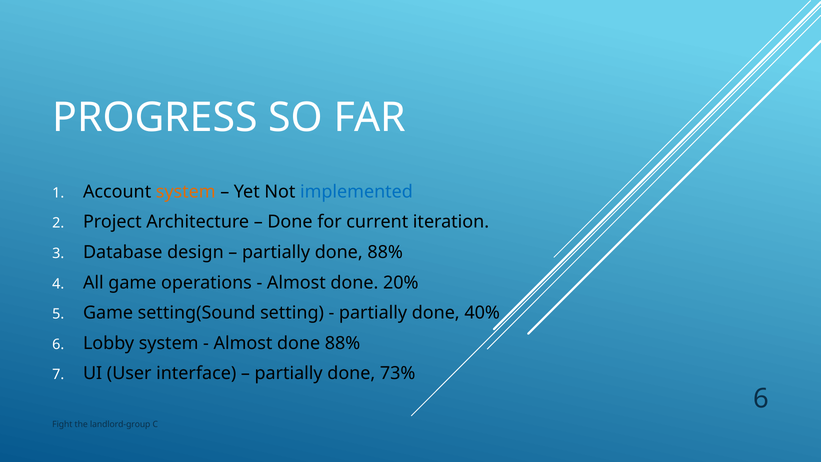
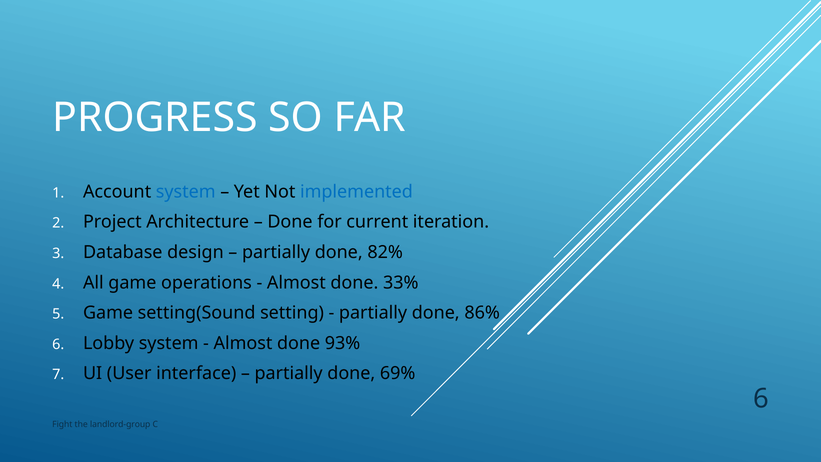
system colour: orange -> blue (186, 192)
partially done 88%: 88% -> 82% (385, 252)
20%: 20% -> 33% (401, 282)
40%: 40% -> 86% (482, 313)
Almost done 88%: 88% -> 93% (343, 343)
73%: 73% -> 69% (398, 373)
